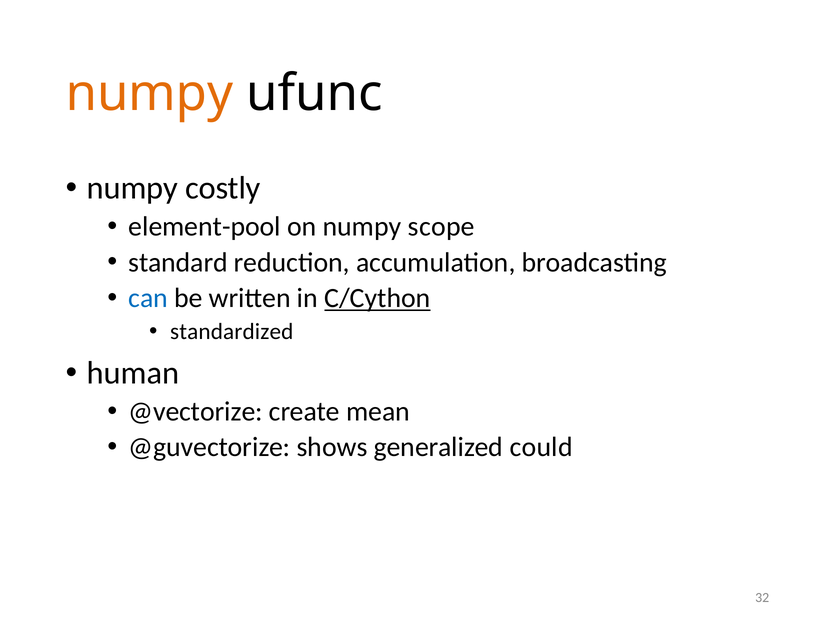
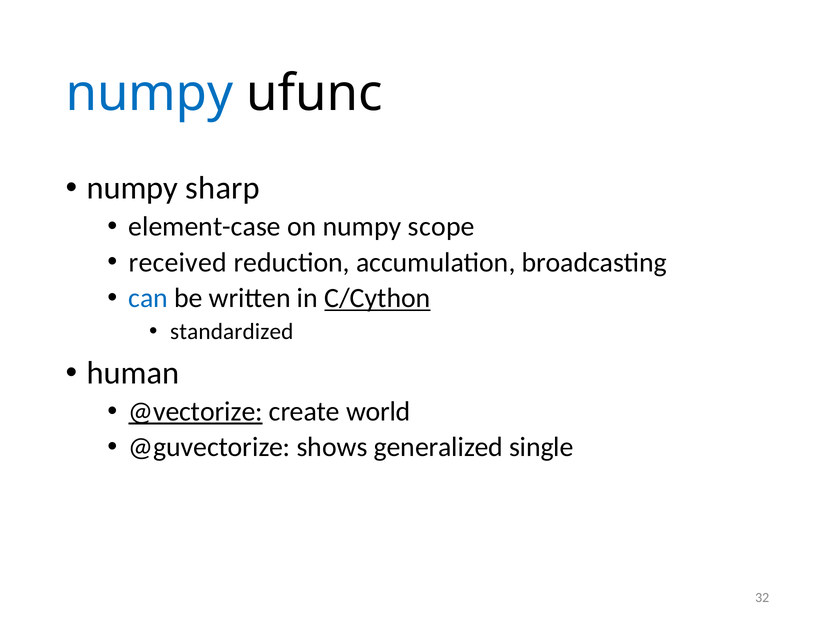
numpy colour: orange -> blue (149, 94)
costly: costly -> sharp (223, 188)
element-pool: element-pool -> element-case (205, 227)
standard: standard -> received (178, 262)
@vectorize underline: none -> present (196, 412)
mean: mean -> world (378, 412)
could: could -> single (541, 447)
